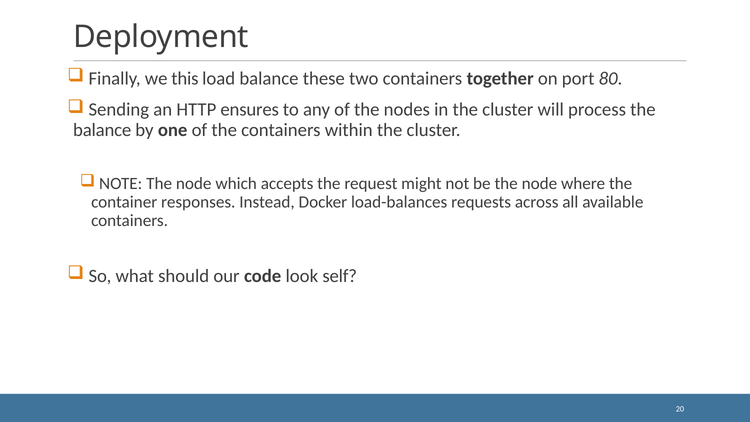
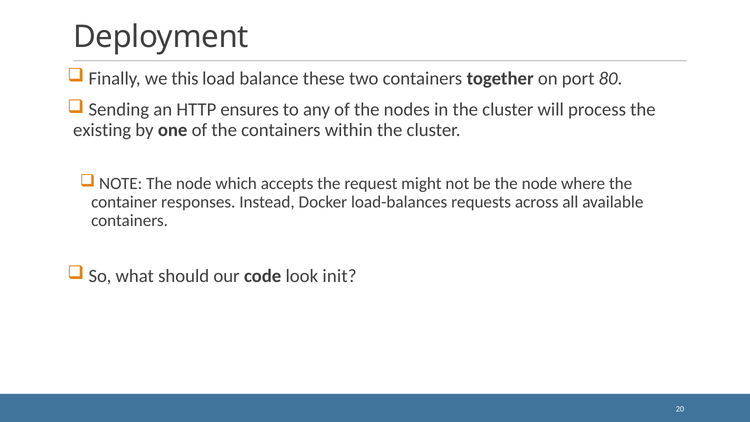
balance: balance -> existing (102, 130)
self: self -> init (340, 276)
